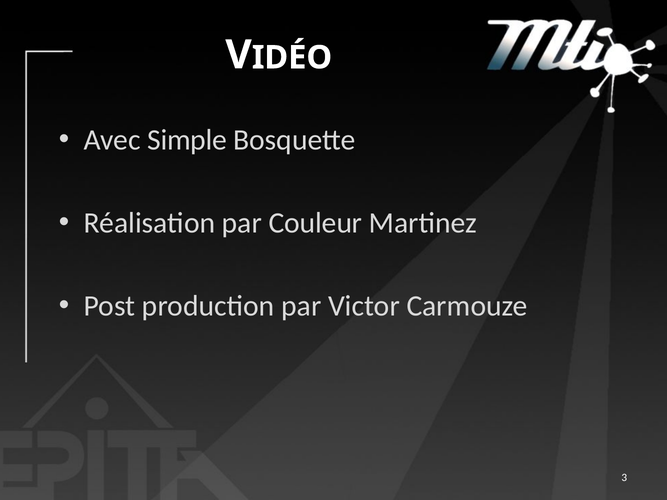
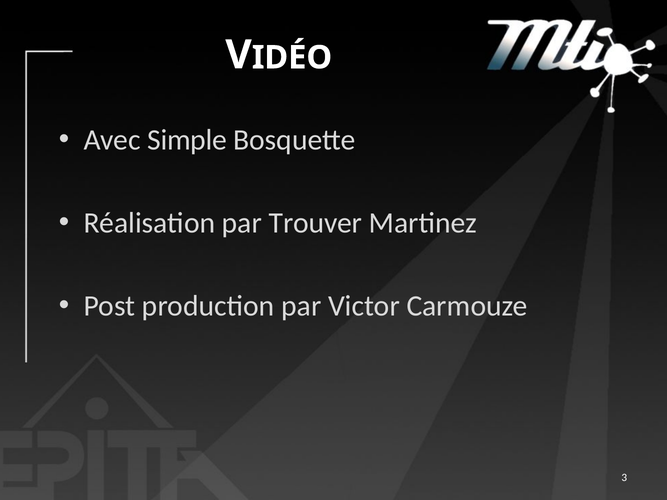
Couleur: Couleur -> Trouver (316, 223)
